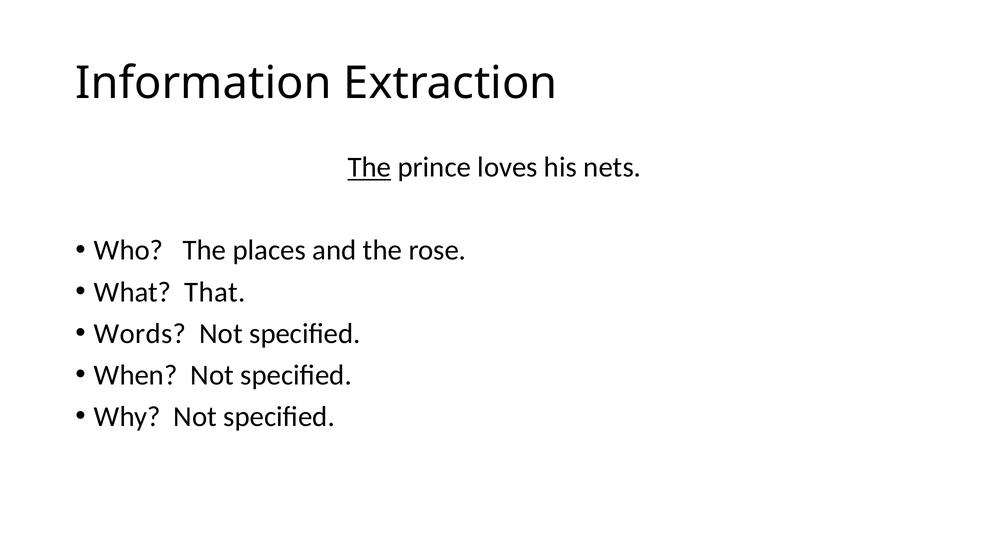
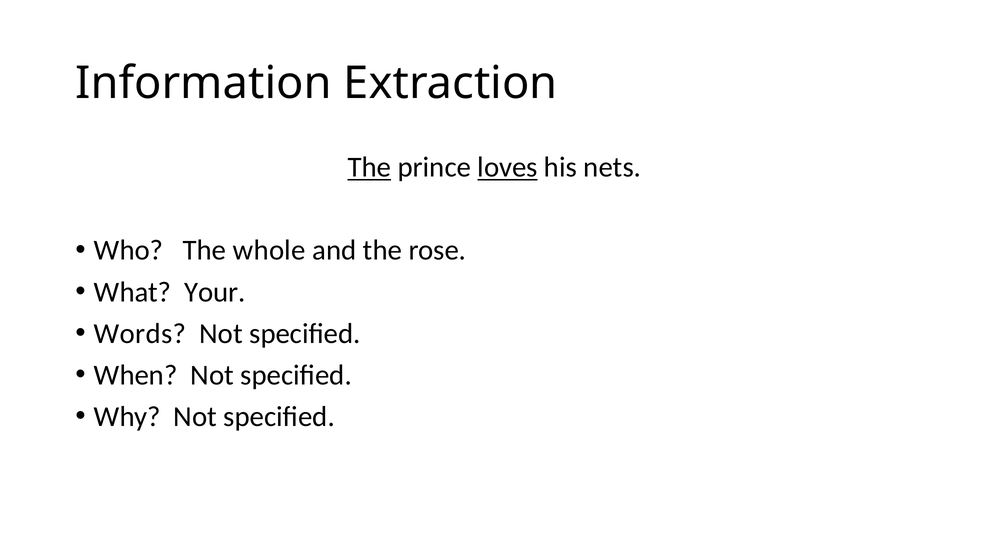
loves underline: none -> present (508, 167)
places: places -> whole (269, 250)
That: That -> Your (215, 292)
